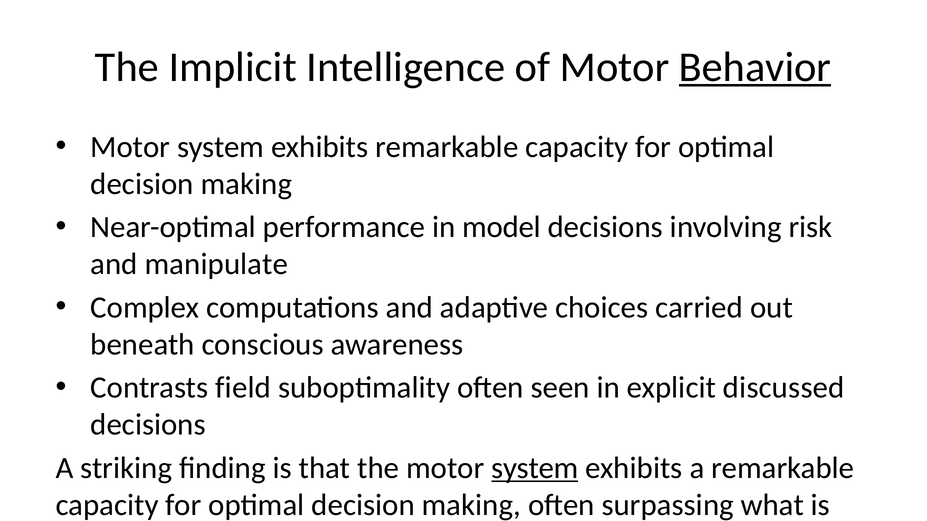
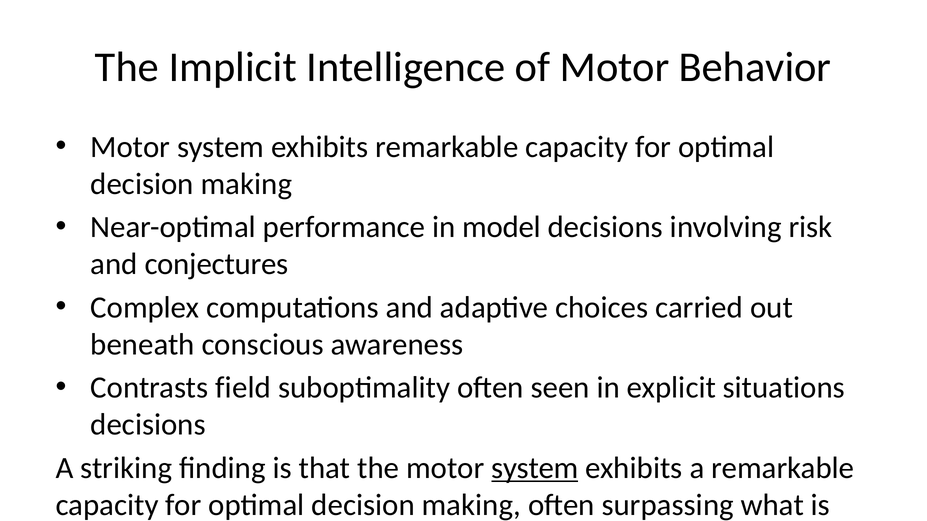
Behavior underline: present -> none (755, 67)
manipulate: manipulate -> conjectures (217, 264)
discussed: discussed -> situations (784, 388)
